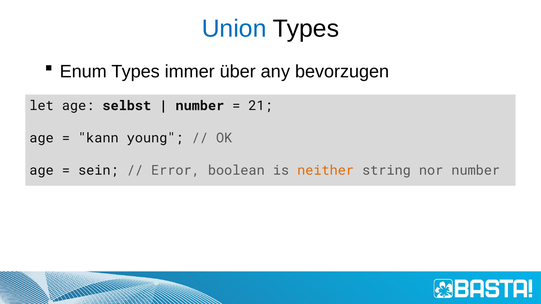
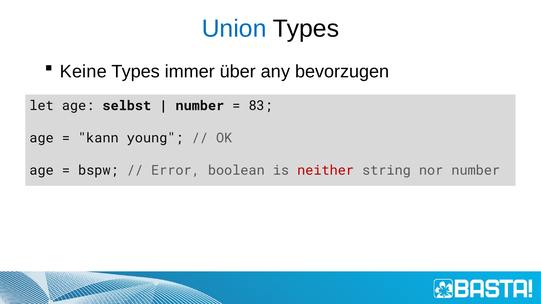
Enum: Enum -> Keine (83, 72)
21: 21 -> 83 (261, 106)
sein: sein -> bspw (98, 171)
neither colour: orange -> red (326, 171)
